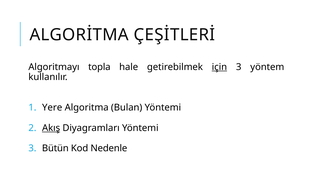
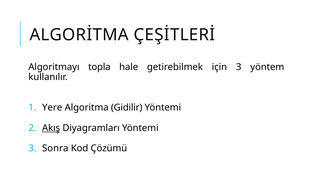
için underline: present -> none (219, 67)
Bulan: Bulan -> Gidilir (127, 108)
Bütün: Bütün -> Sonra (55, 148)
Nedenle: Nedenle -> Çözümü (109, 148)
